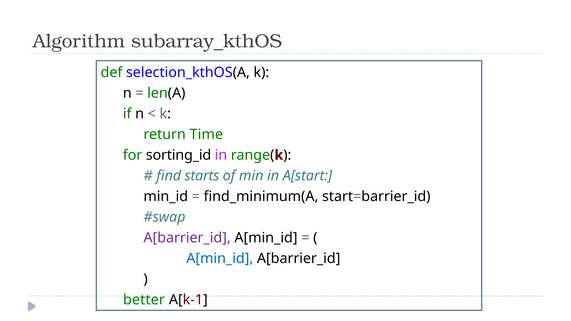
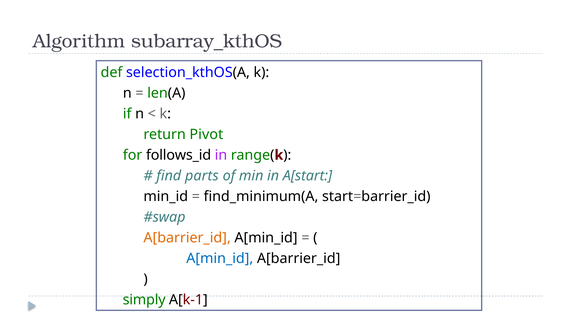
Time: Time -> Pivot (206, 134)
sorting_id: sorting_id -> follows_id (179, 155)
starts: starts -> parts (202, 176)
A[barrier_id colour: purple -> orange (187, 238)
better: better -> simply (144, 300)
